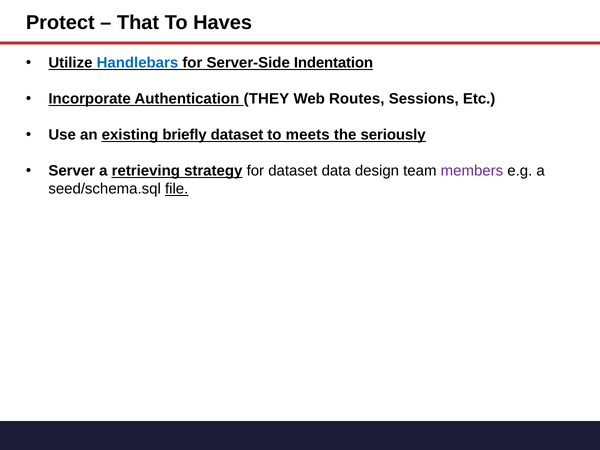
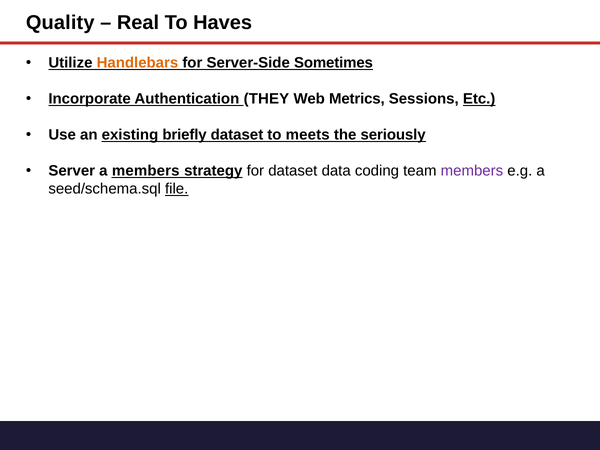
Protect: Protect -> Quality (60, 23)
That: That -> Real (138, 23)
Handlebars colour: blue -> orange (137, 63)
Indentation: Indentation -> Sometimes (333, 63)
Routes: Routes -> Metrics (357, 99)
Etc underline: none -> present (479, 99)
a retrieving: retrieving -> members (146, 171)
design: design -> coding (377, 171)
